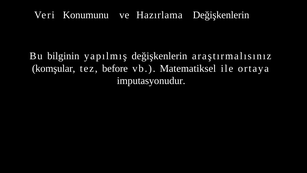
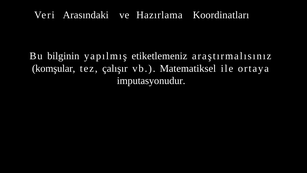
Konumunu: Konumunu -> Arasındaki (86, 15)
Hazırlama Değişkenlerin: Değişkenlerin -> Koordinatları (221, 15)
yapılmış değişkenlerin: değişkenlerin -> etiketlemeniz (159, 56)
before: before -> çalışır (115, 68)
